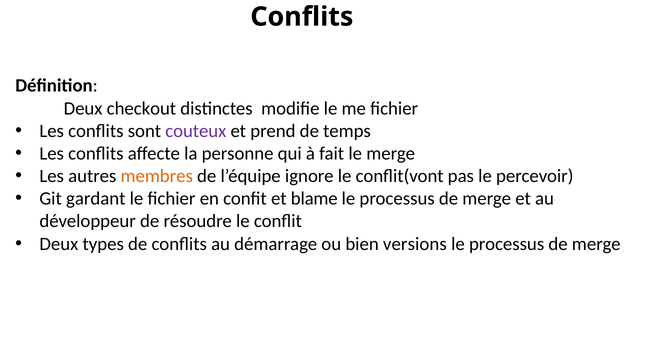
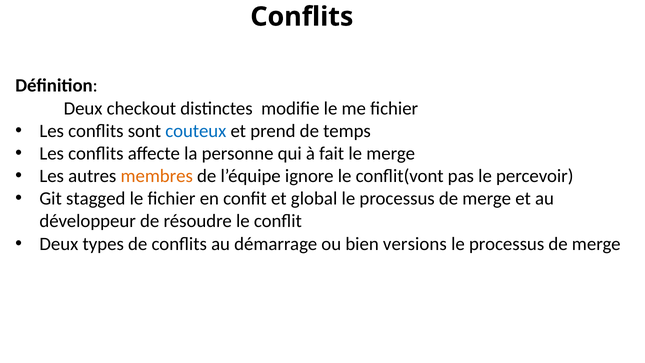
couteux colour: purple -> blue (196, 131)
gardant: gardant -> stagged (96, 199)
blame: blame -> global (314, 199)
